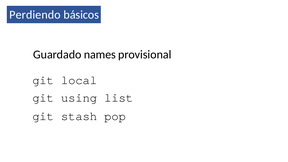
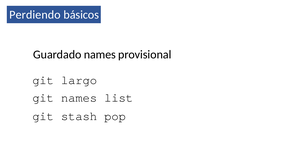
local: local -> largo (79, 80)
git using: using -> names (79, 98)
